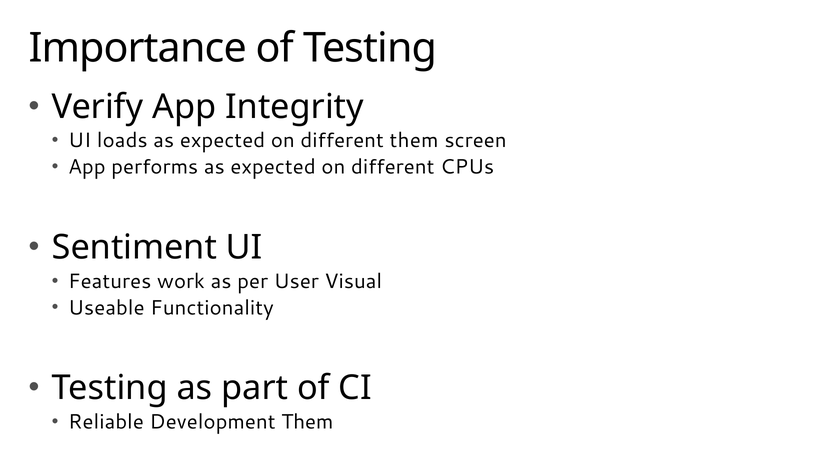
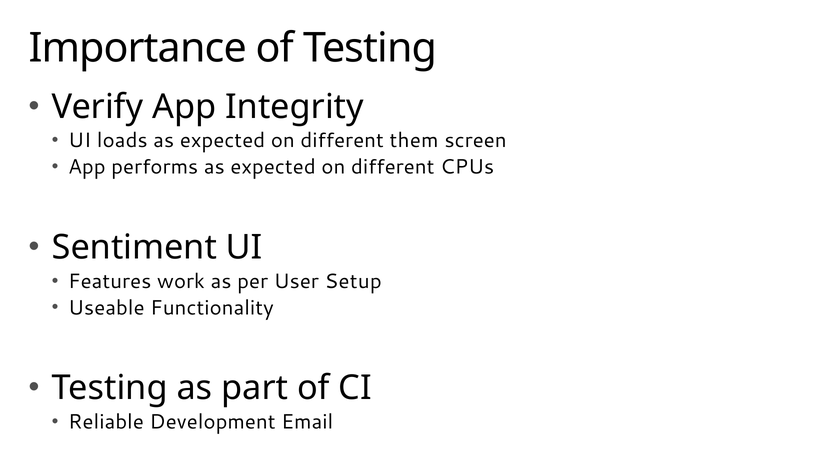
Visual: Visual -> Setup (353, 281)
Development Them: Them -> Email (307, 422)
